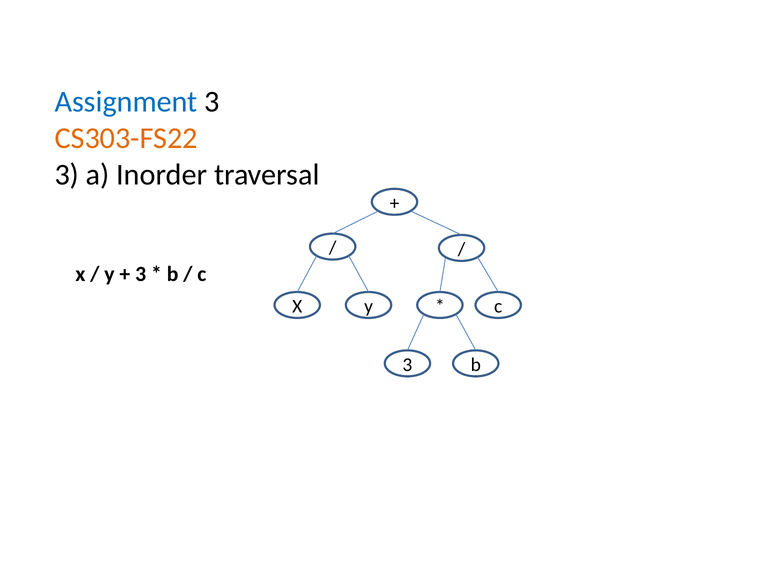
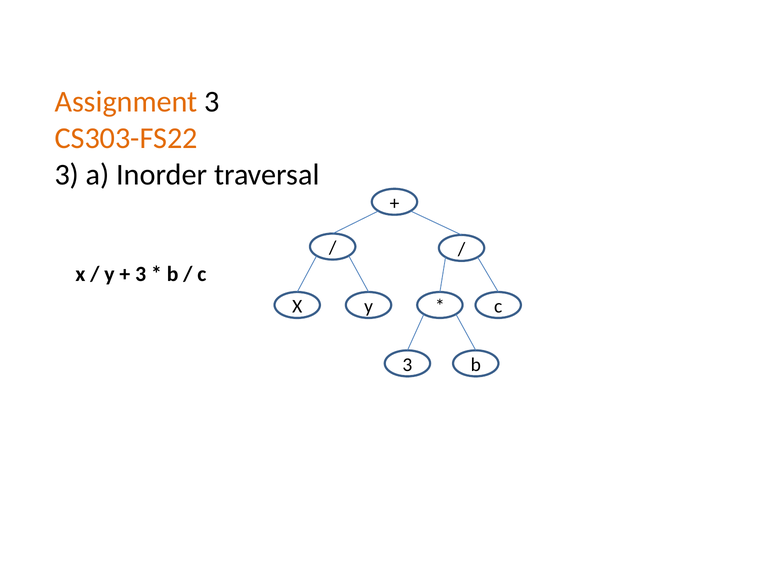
Assignment colour: blue -> orange (126, 102)
